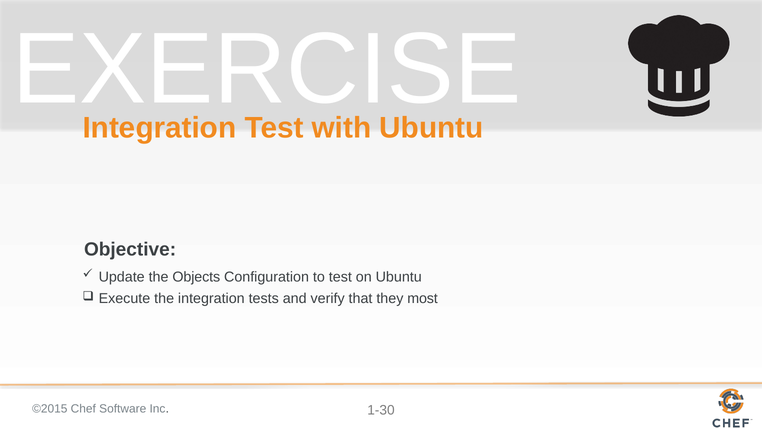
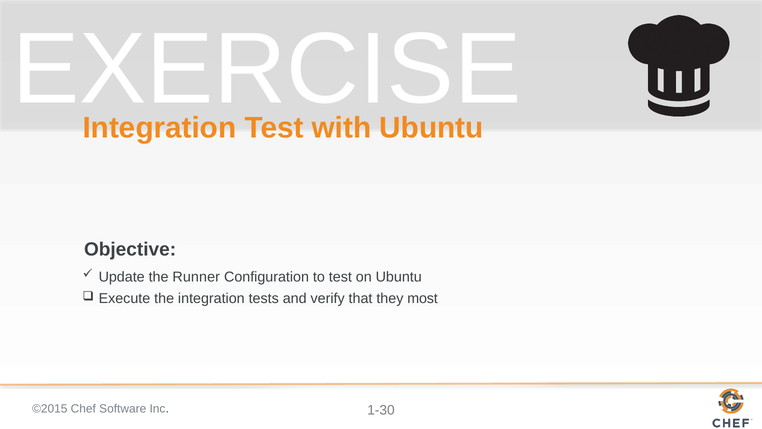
Objects: Objects -> Runner (196, 277)
